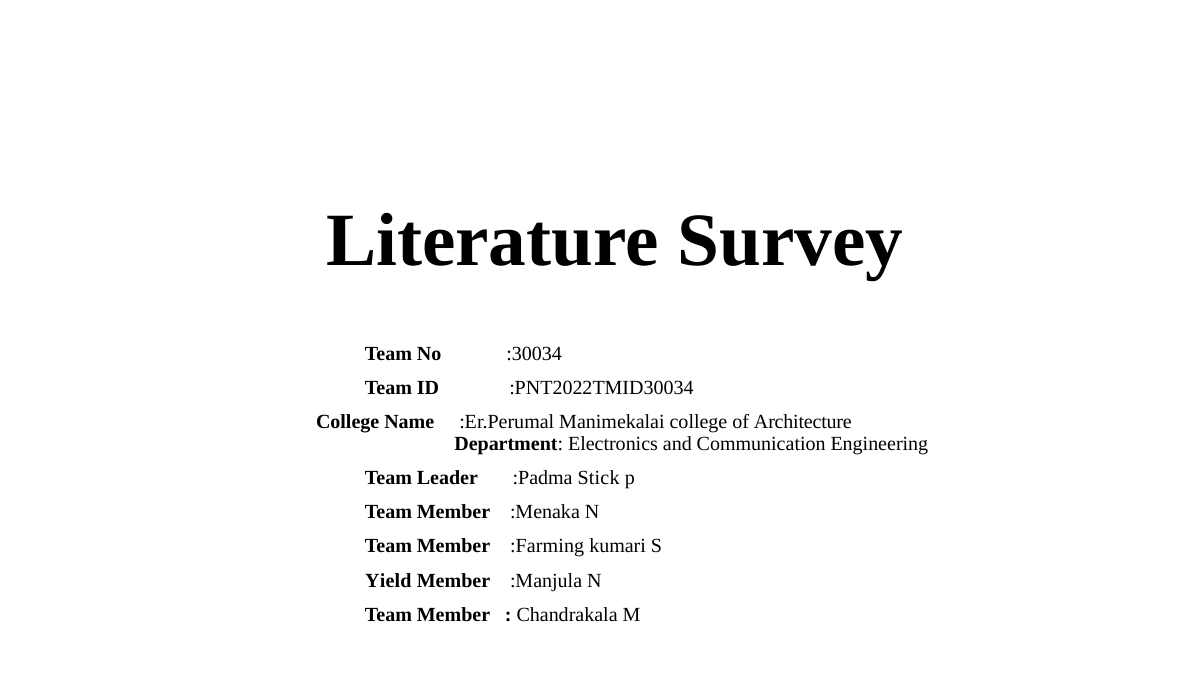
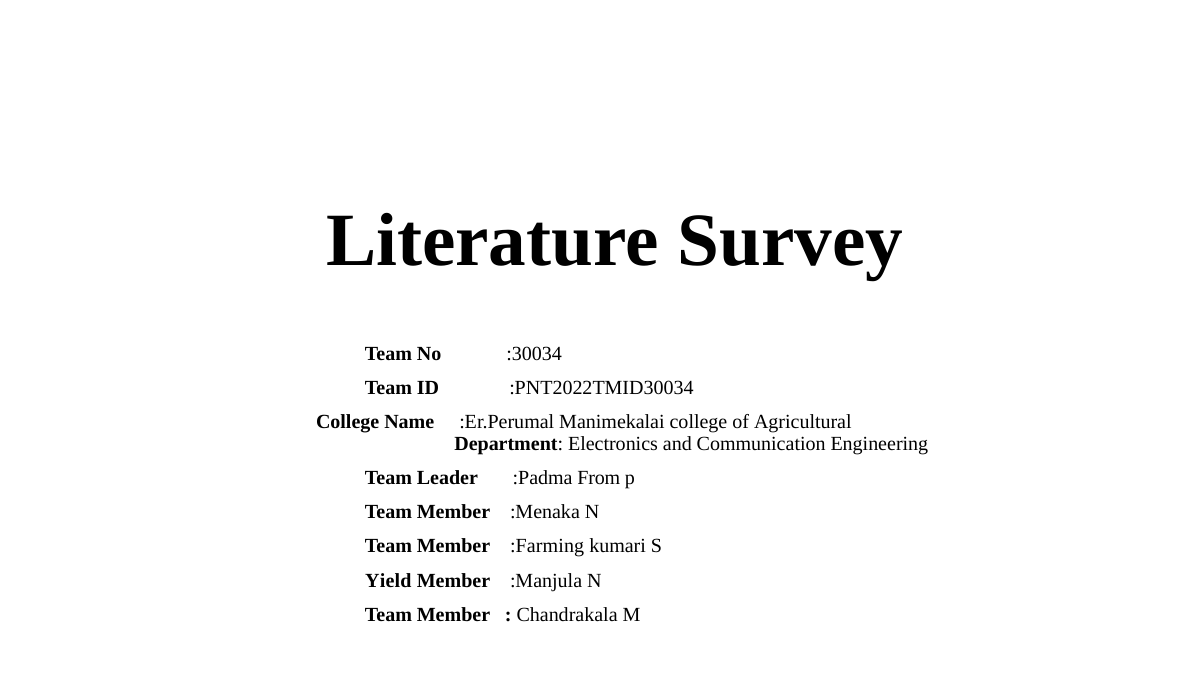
Architecture: Architecture -> Agricultural (803, 422)
Stick: Stick -> From (599, 478)
